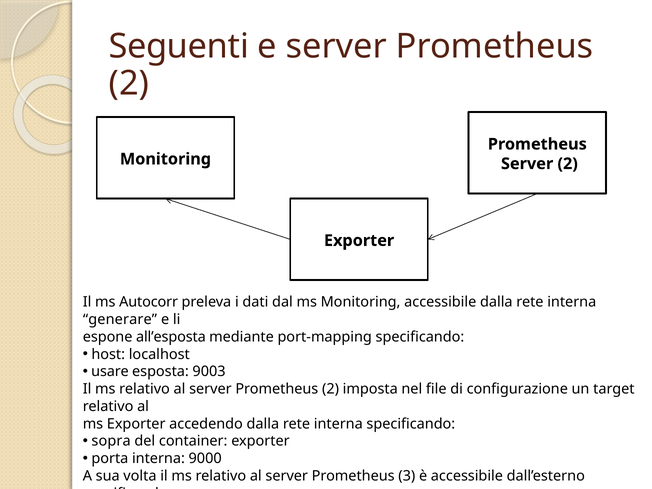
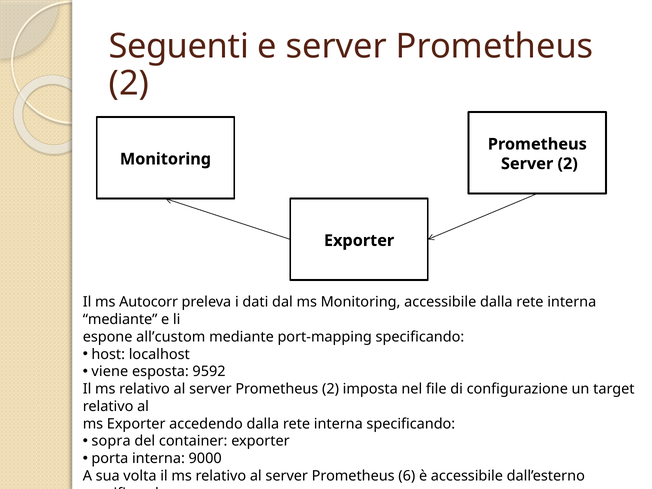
generare: generare -> mediante (120, 320)
all’esposta: all’esposta -> all’custom (171, 337)
usare: usare -> viene (110, 372)
9003: 9003 -> 9592 (209, 372)
3: 3 -> 6 (407, 476)
